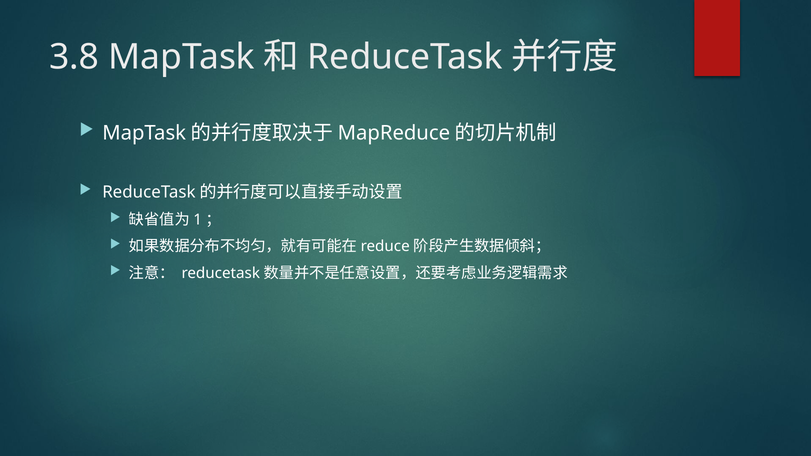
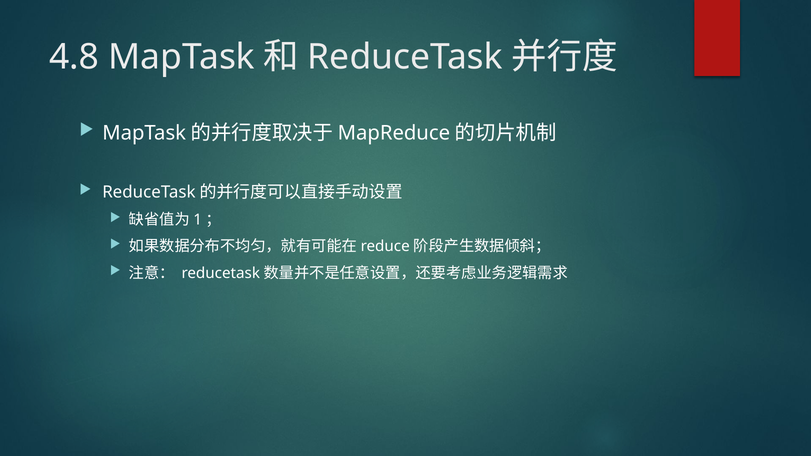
3.8: 3.8 -> 4.8 (74, 57)
